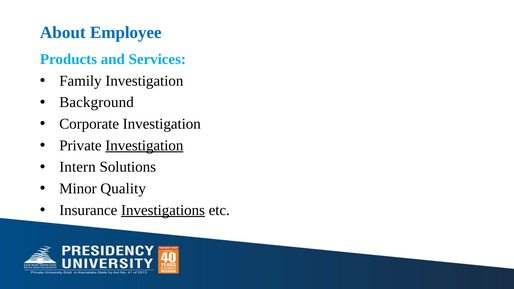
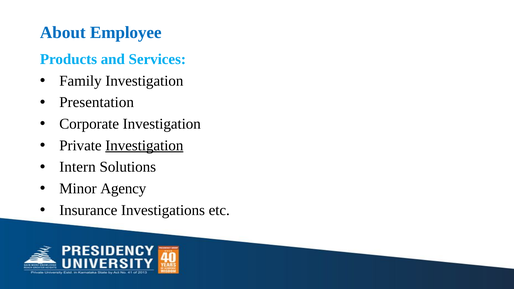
Background: Background -> Presentation (97, 102)
Quality: Quality -> Agency (123, 189)
Investigations underline: present -> none (163, 210)
